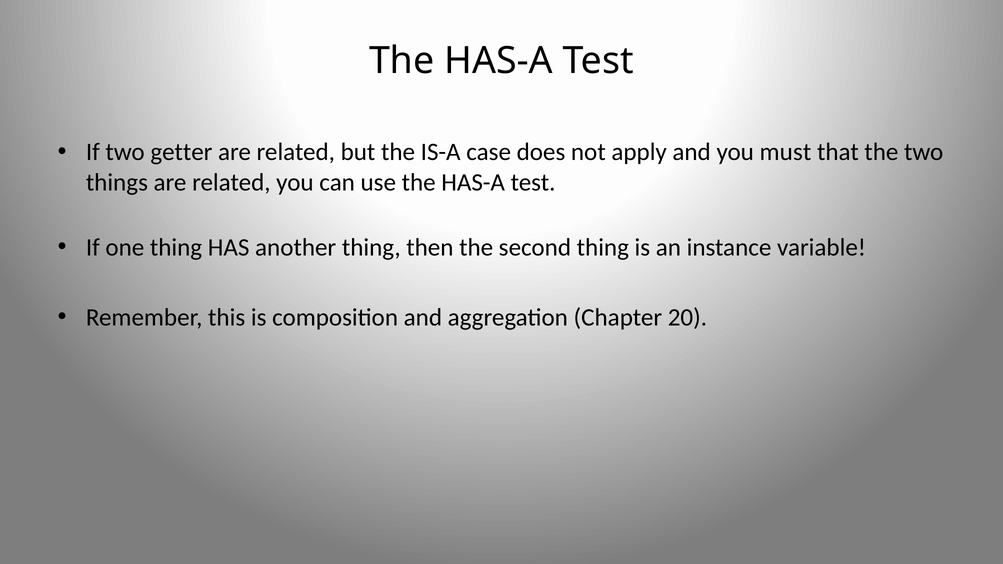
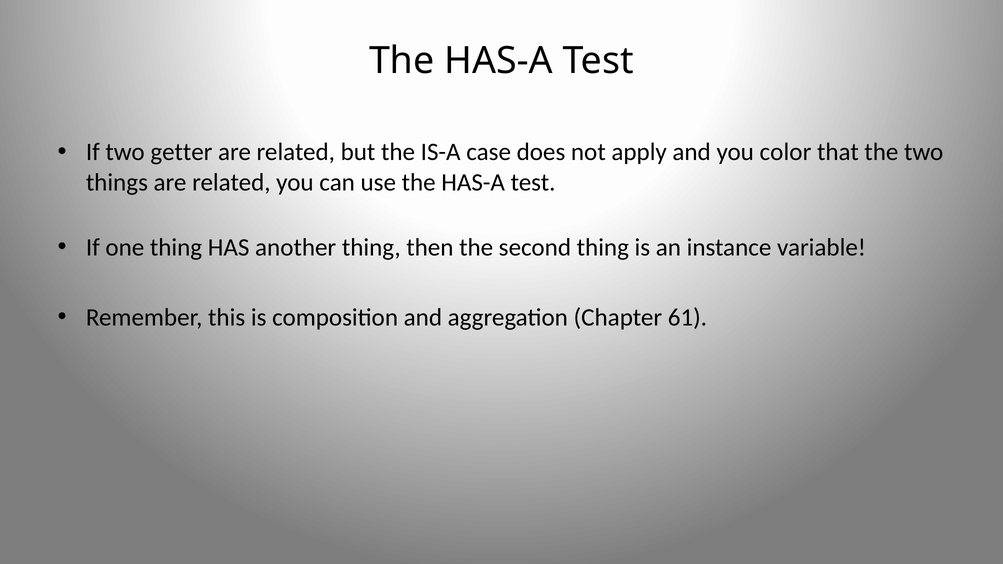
must: must -> color (785, 152)
20: 20 -> 61 (687, 318)
